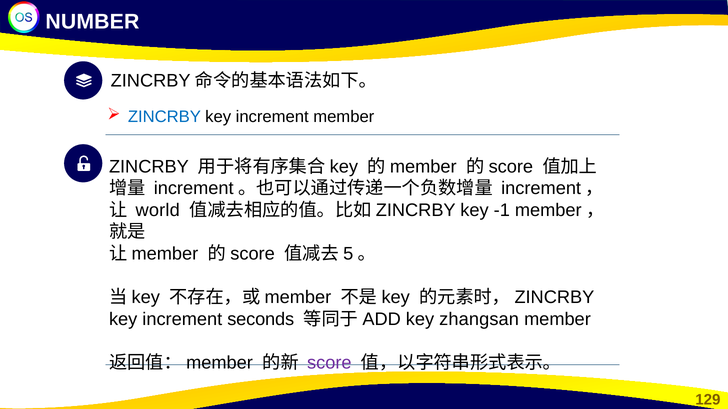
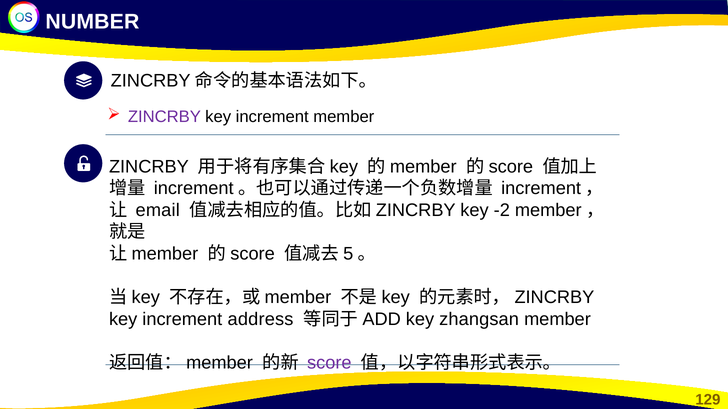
ZINCRBY colour: blue -> purple (164, 117)
world: world -> email (158, 210)
-1: -1 -> -2 (502, 210)
seconds: seconds -> address (261, 320)
